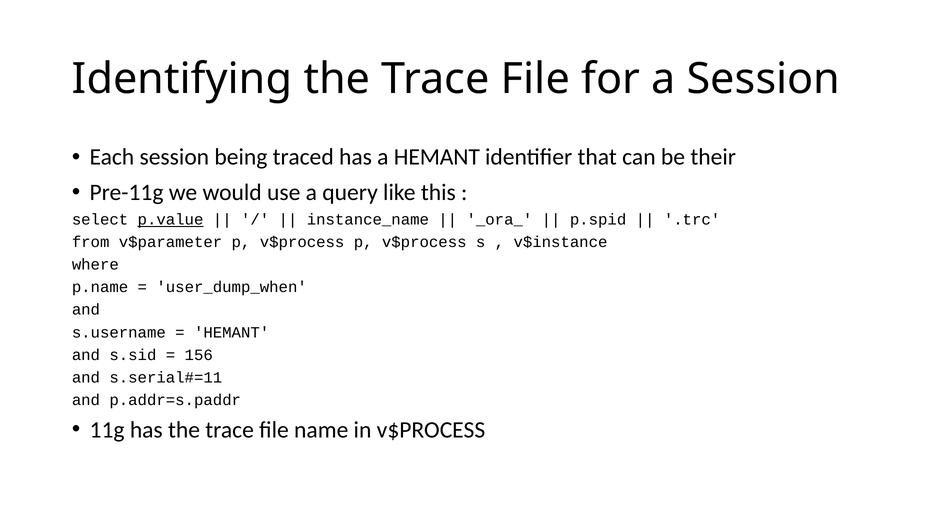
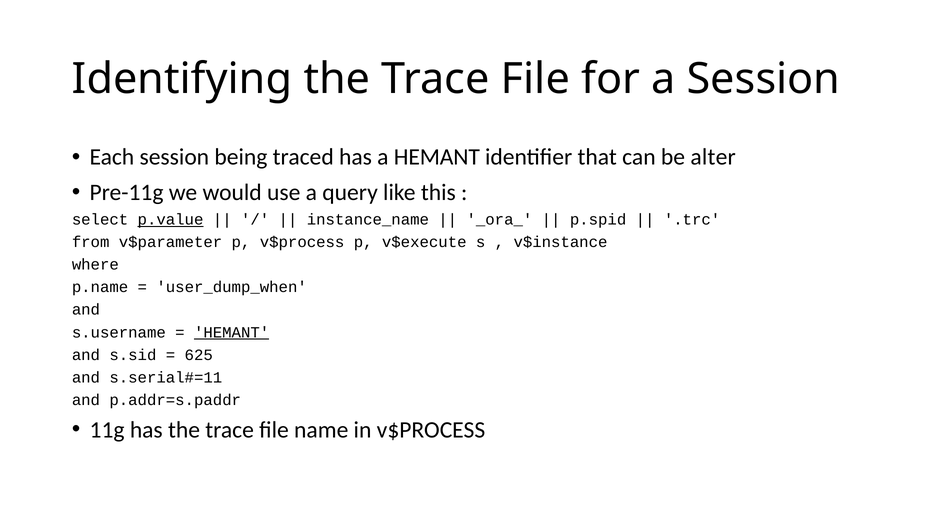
their: their -> alter (713, 157)
v$process p v$process: v$process -> v$execute (424, 242)
HEMANT underline: none -> present (232, 333)
156: 156 -> 625 (199, 355)
